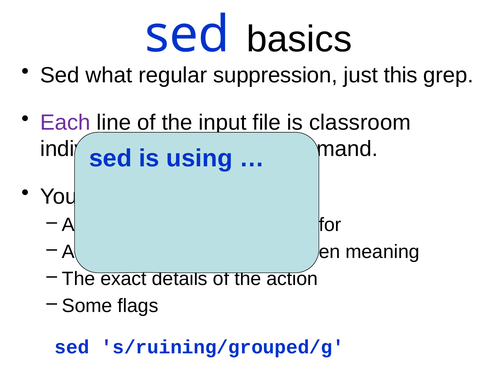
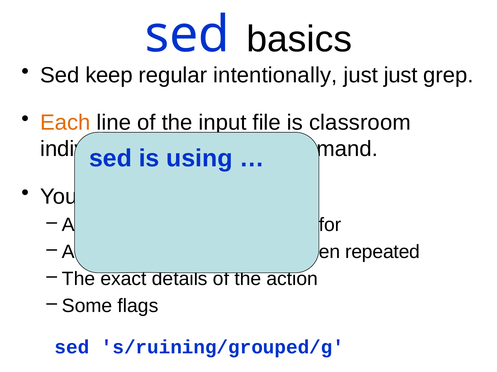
what: what -> keep (109, 75)
suppression: suppression -> intentionally (275, 75)
just this: this -> just (401, 75)
Each colour: purple -> orange (65, 123)
meaning: meaning -> repeated (383, 252)
